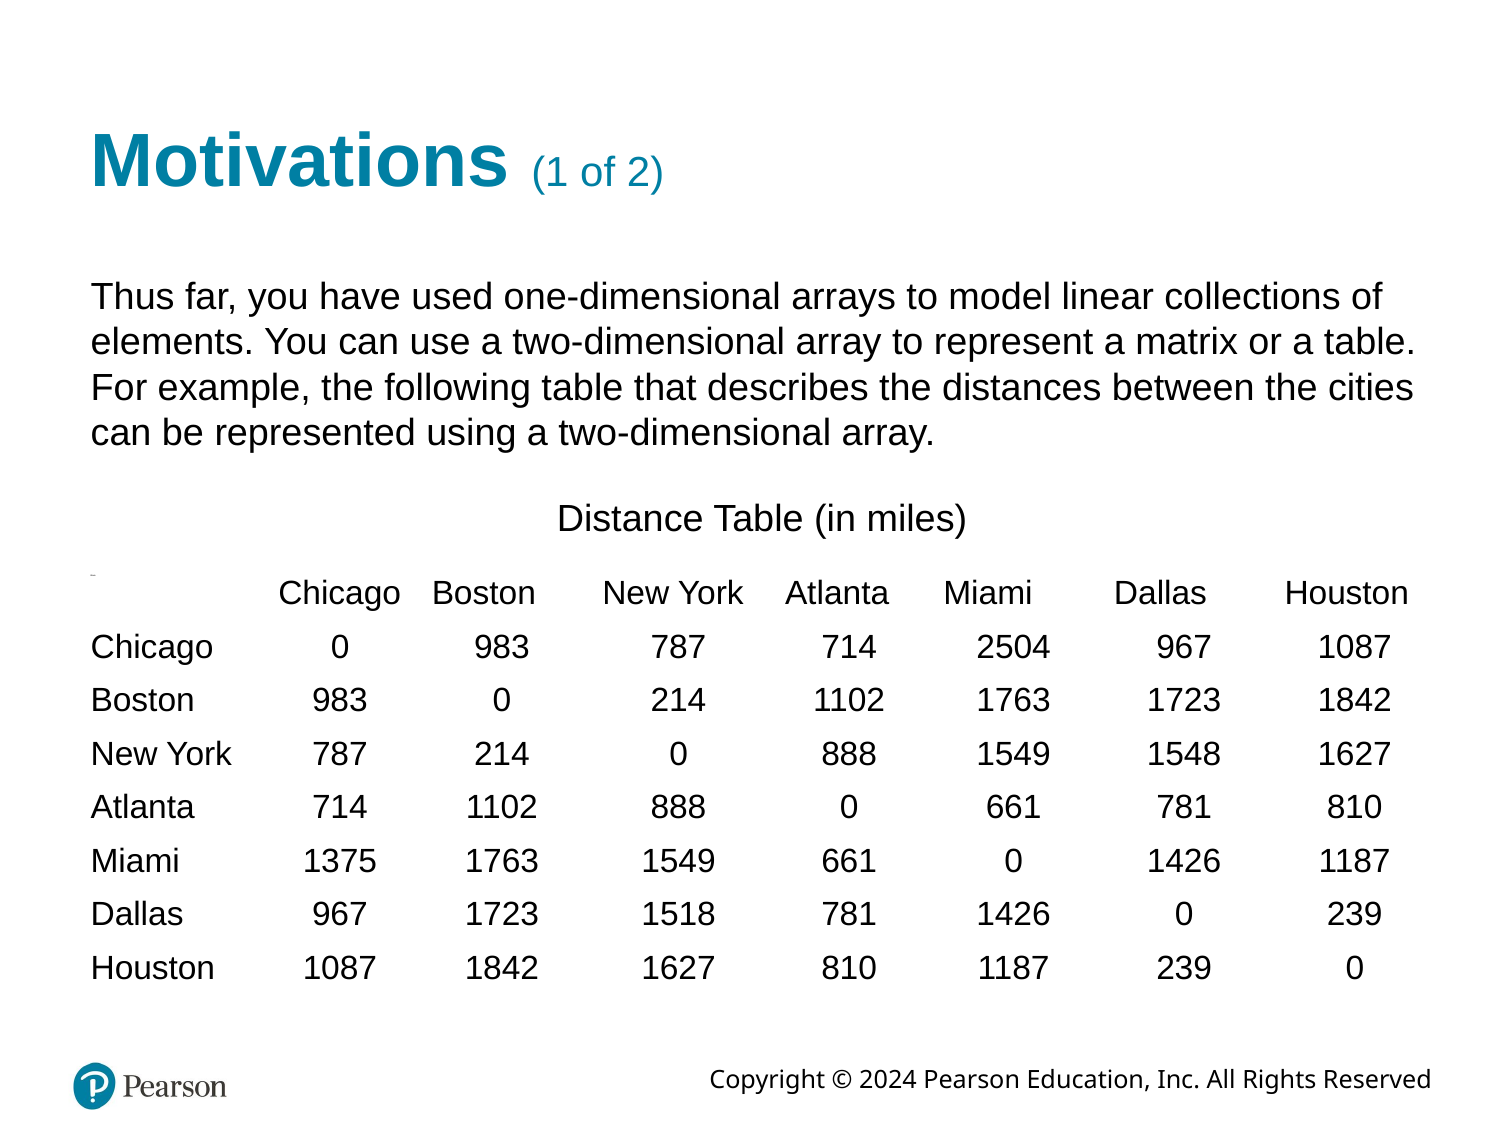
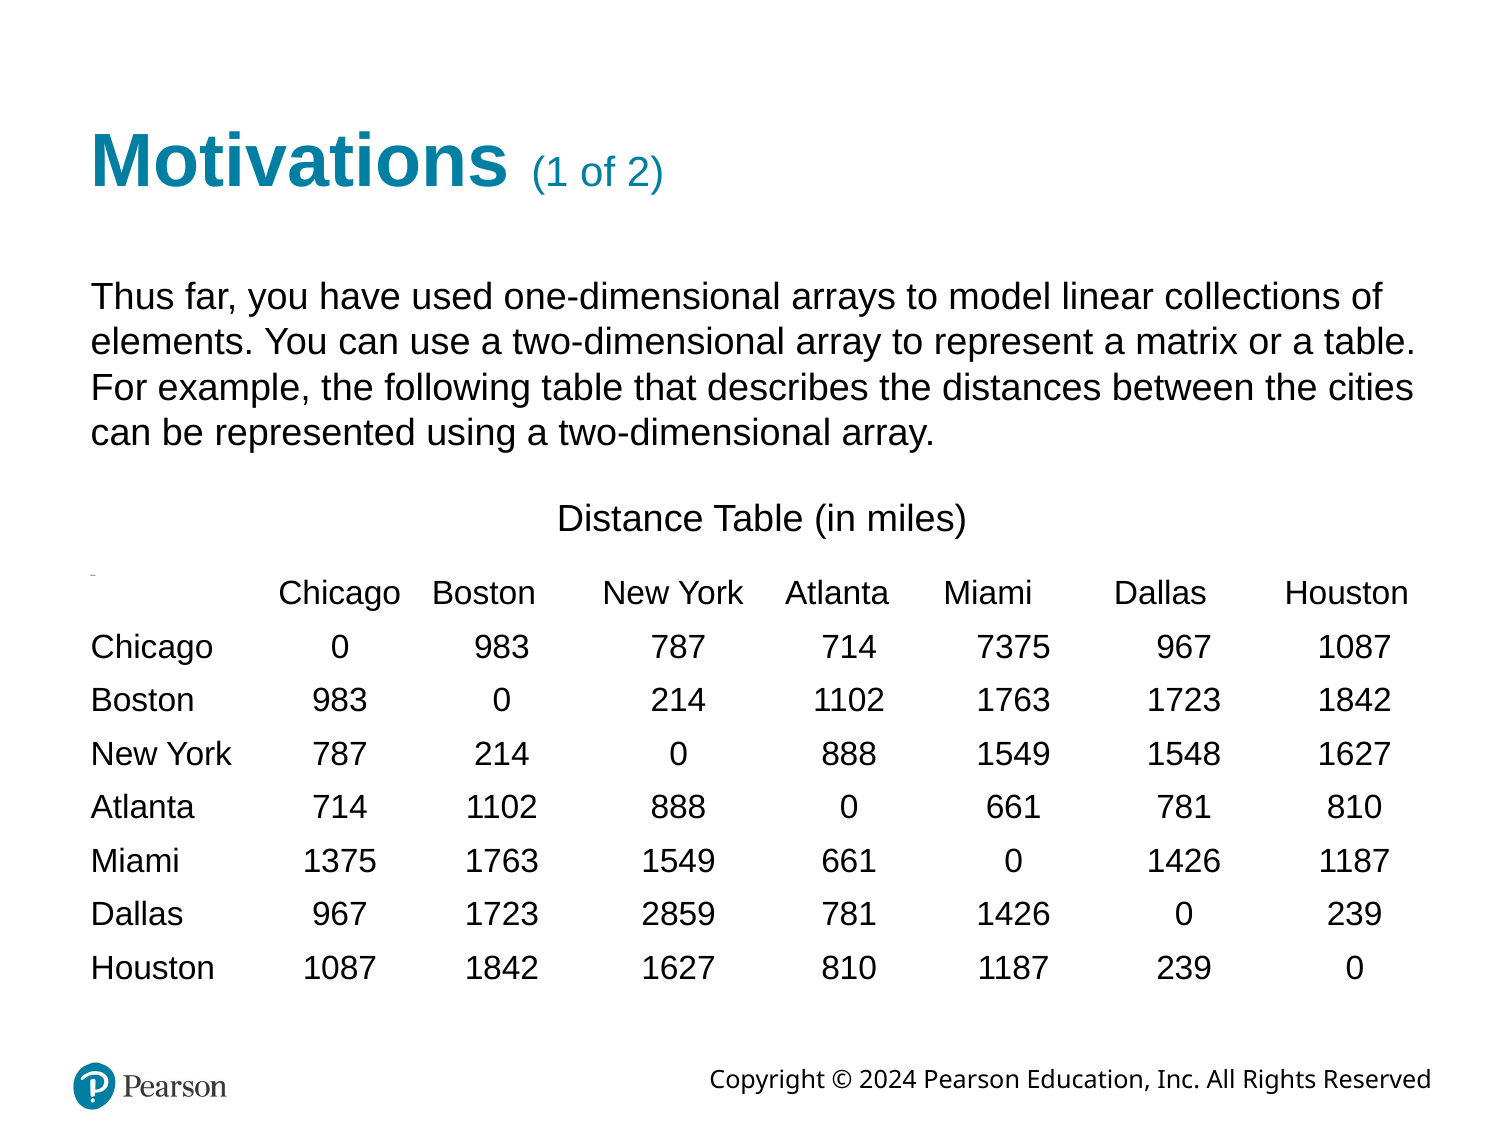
2504: 2504 -> 7375 (1014, 647)
1518: 1518 -> 2859 (679, 915)
